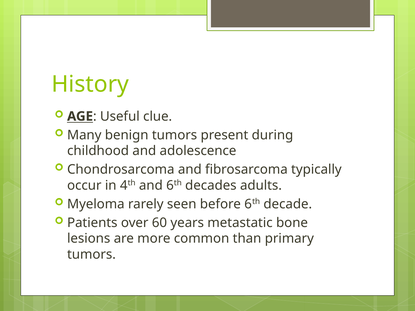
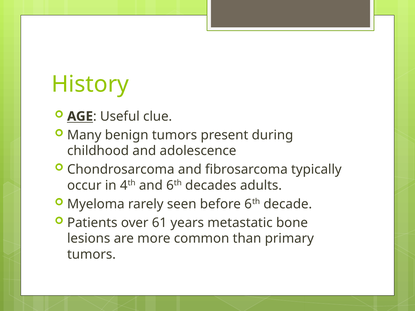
60: 60 -> 61 (159, 223)
